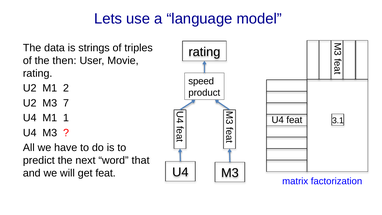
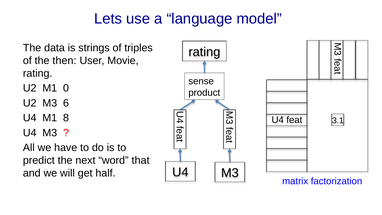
speed: speed -> sense (201, 81)
2: 2 -> 0 (66, 88)
7: 7 -> 6 (66, 103)
1: 1 -> 8 (66, 118)
get feat: feat -> half (106, 173)
